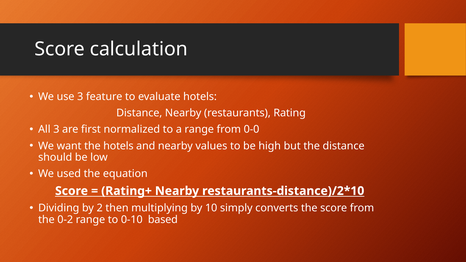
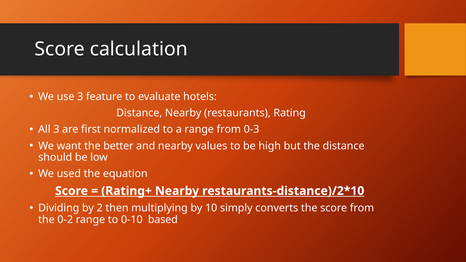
0-0: 0-0 -> 0-3 (252, 130)
the hotels: hotels -> better (118, 146)
